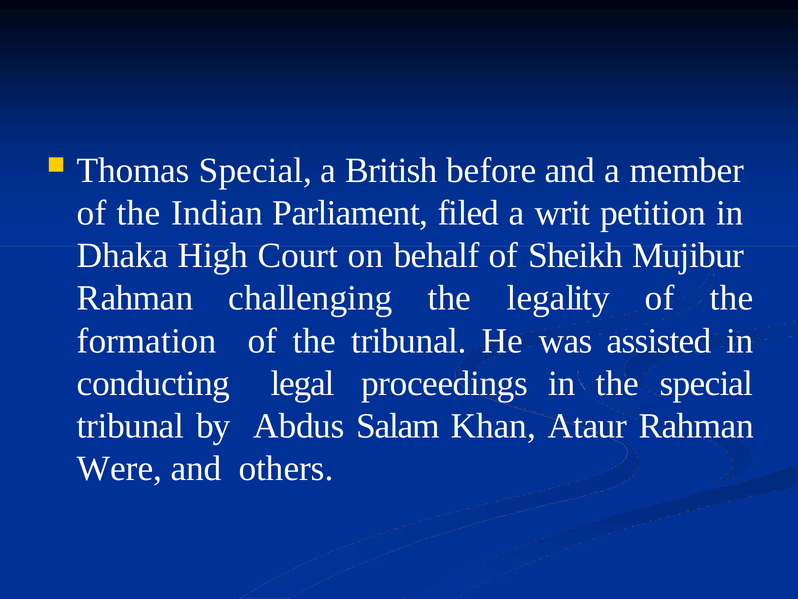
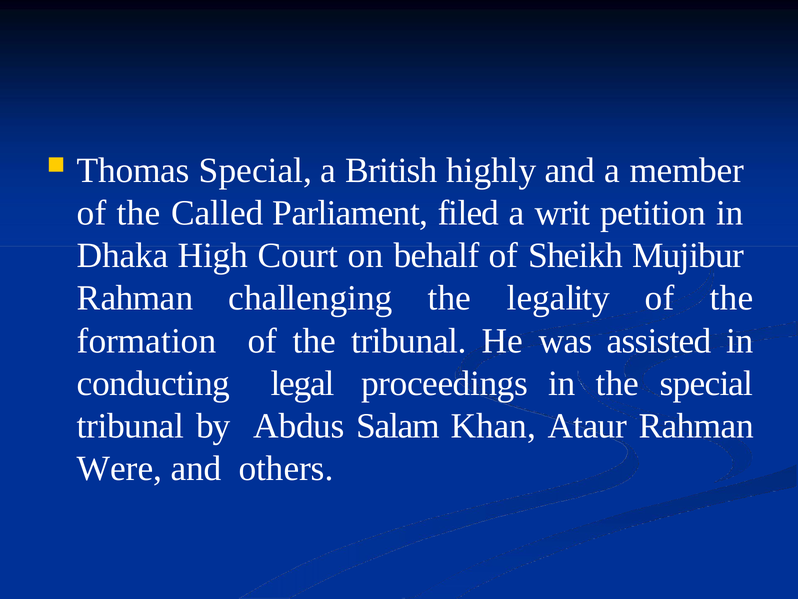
before: before -> highly (491, 170)
Indian: Indian -> Called (217, 213)
